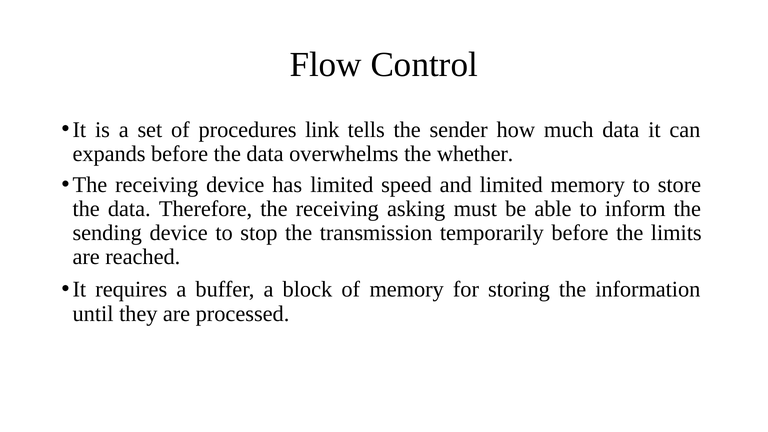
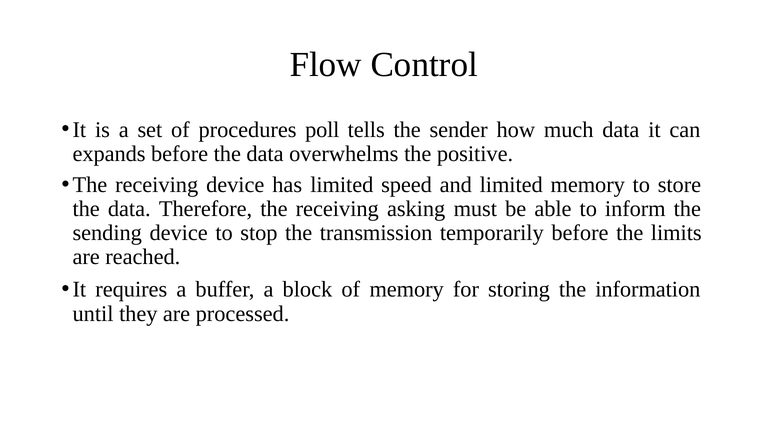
link: link -> poll (322, 130)
whether: whether -> positive (475, 154)
